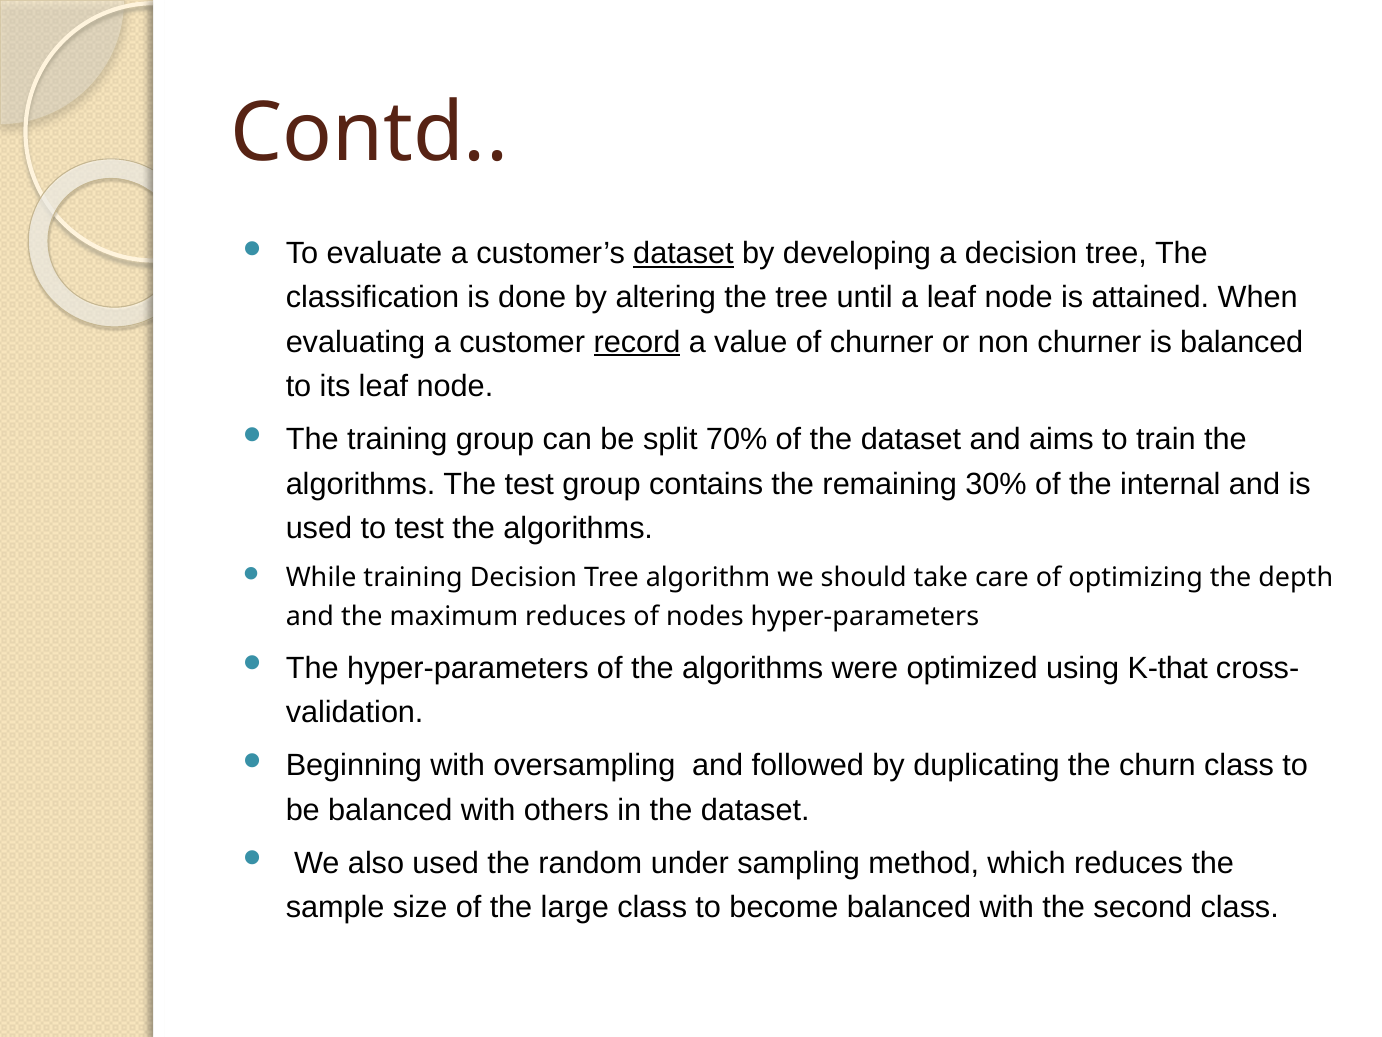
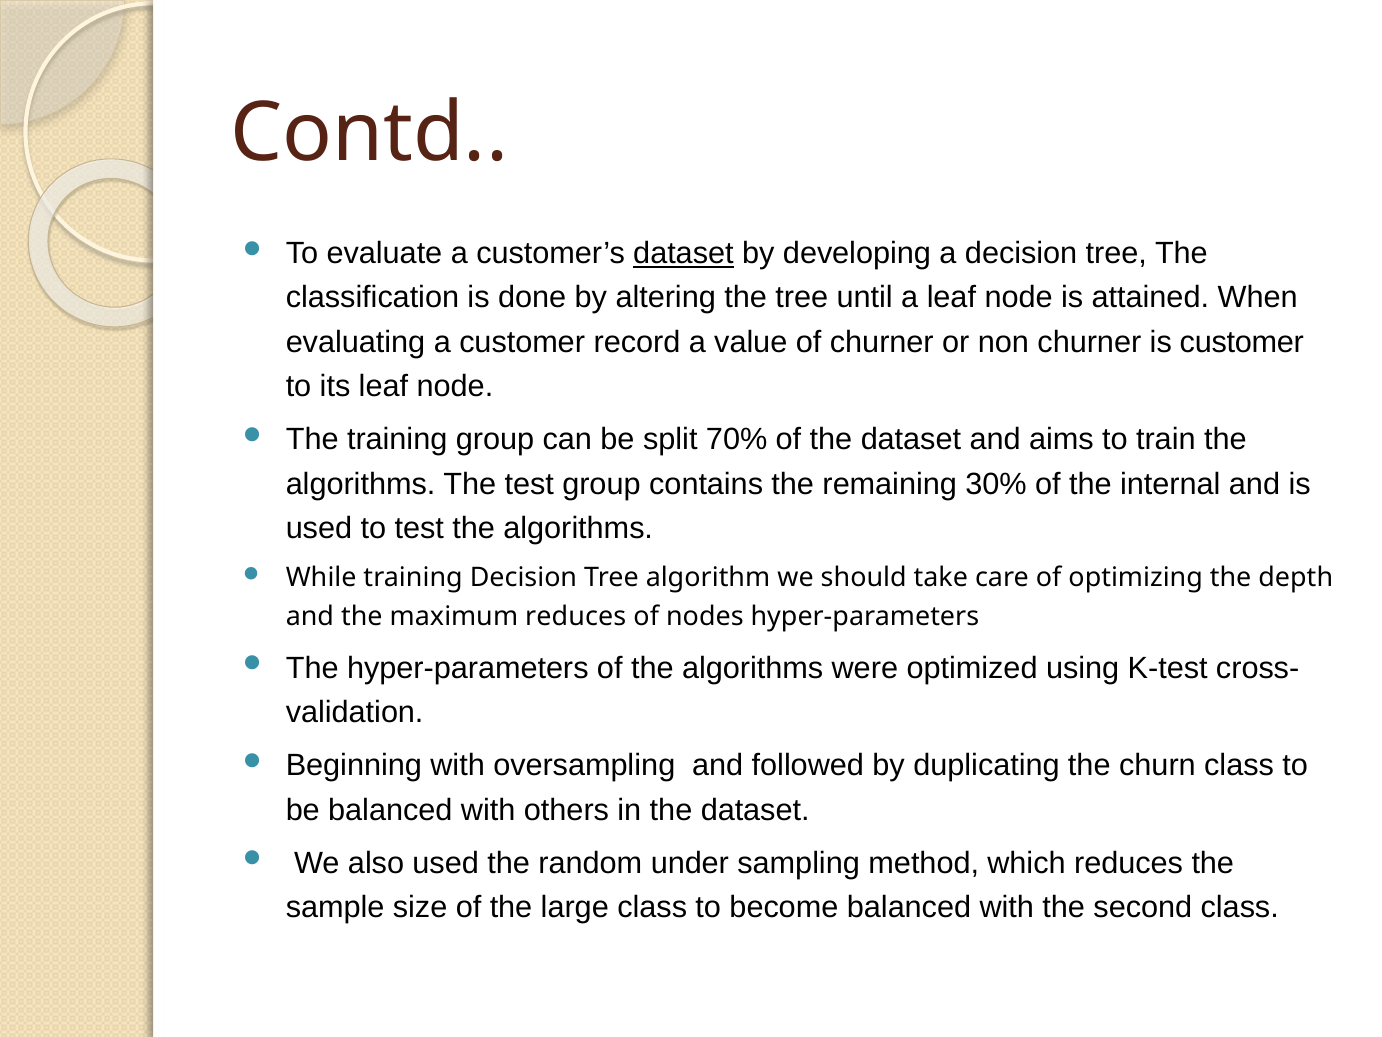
record underline: present -> none (637, 342)
is balanced: balanced -> customer (1242, 342)
K-that: K-that -> K-test (1168, 668)
